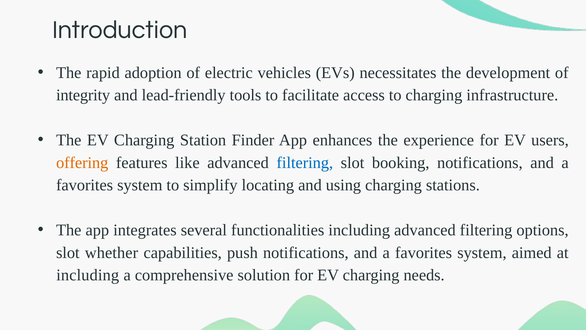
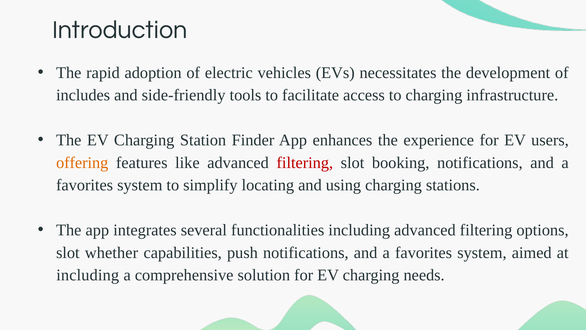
integrity: integrity -> includes (83, 95)
lead-friendly: lead-friendly -> side-friendly (184, 95)
filtering colour: blue -> red (305, 162)
